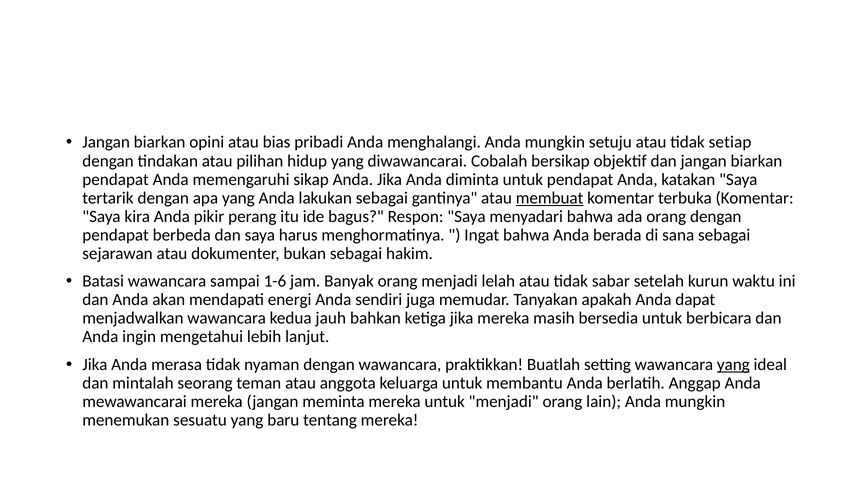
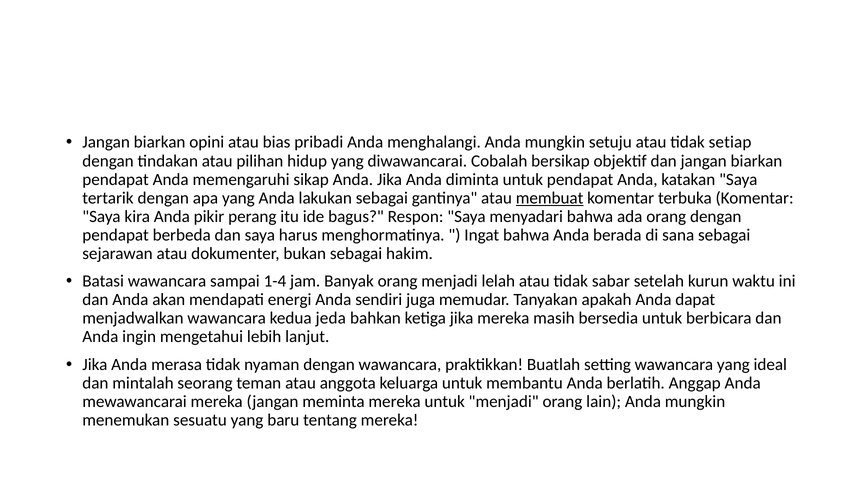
1-6: 1-6 -> 1-4 (275, 281)
jauh: jauh -> jeda (331, 318)
yang underline: present -> none (733, 364)
